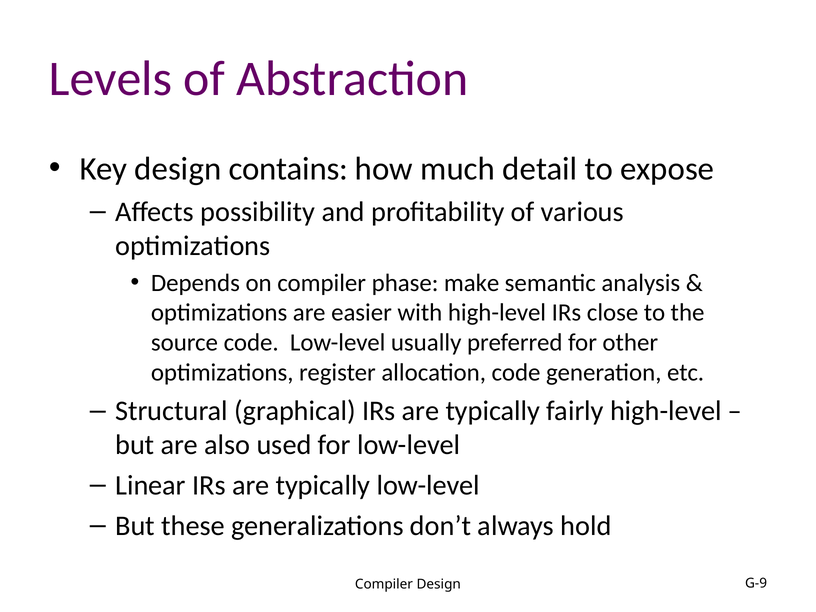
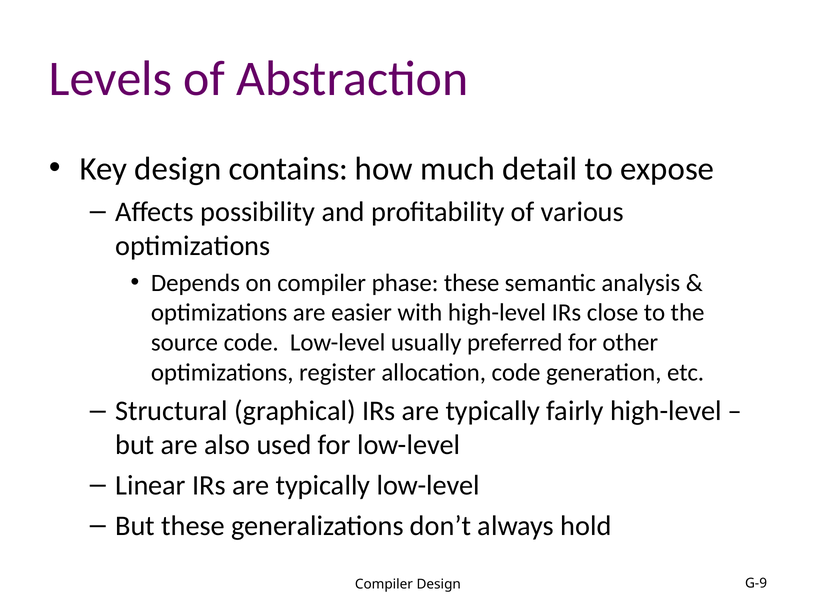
phase make: make -> these (472, 283)
